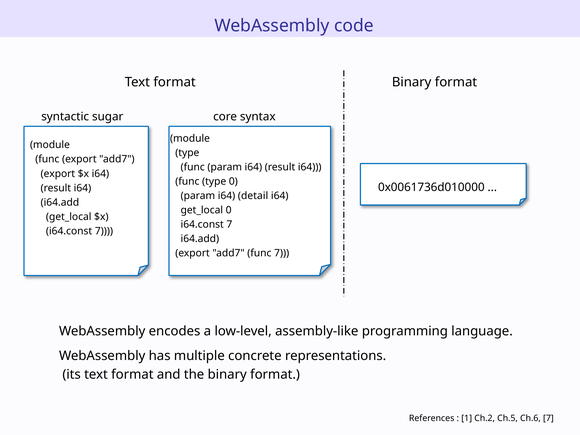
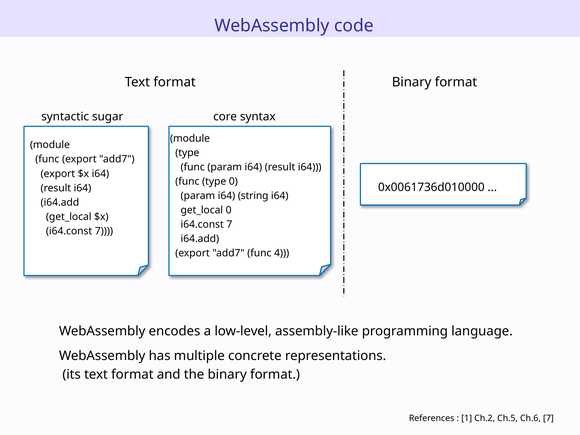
detail: detail -> string (253, 196)
func 7: 7 -> 4 (282, 253)
